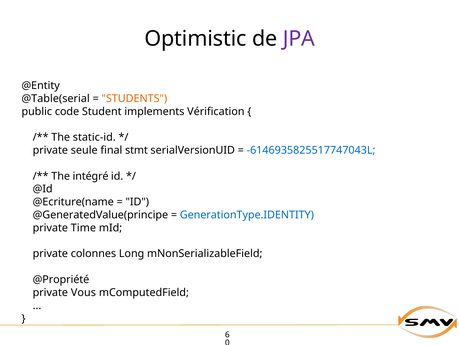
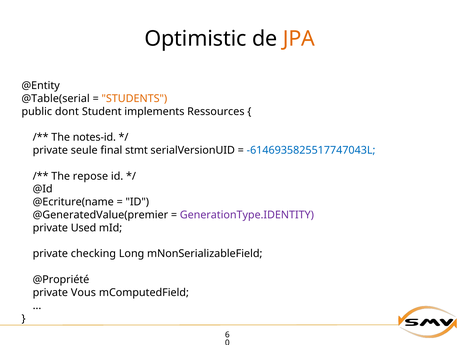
JPA colour: purple -> orange (299, 38)
code: code -> dont (67, 111)
Vérification: Vérification -> Ressources (216, 111)
static-id: static-id -> notes-id (94, 137)
intégré: intégré -> repose (90, 176)
@GeneratedValue(principe: @GeneratedValue(principe -> @GeneratedValue(premier (100, 214)
GenerationType.IDENTITY colour: blue -> purple (247, 214)
Time: Time -> Used (84, 227)
colonnes: colonnes -> checking (93, 253)
